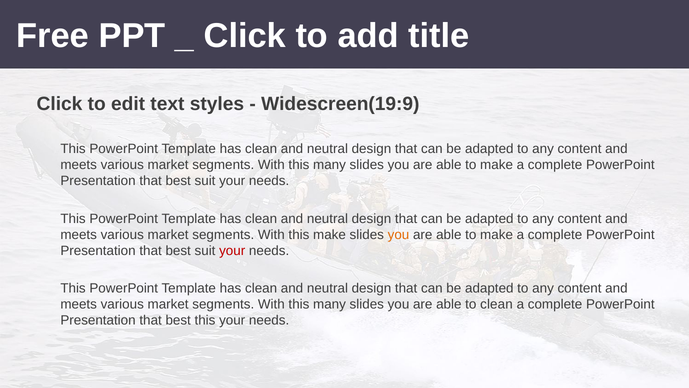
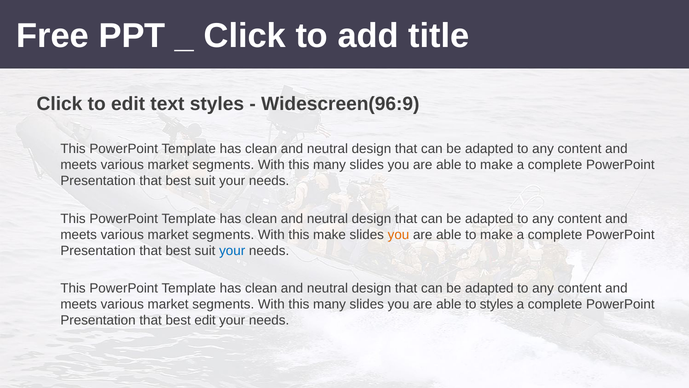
Widescreen(19:9: Widescreen(19:9 -> Widescreen(96:9 (340, 104)
your colour: red -> blue (232, 251)
to clean: clean -> styles (497, 304)
best this: this -> edit (205, 320)
